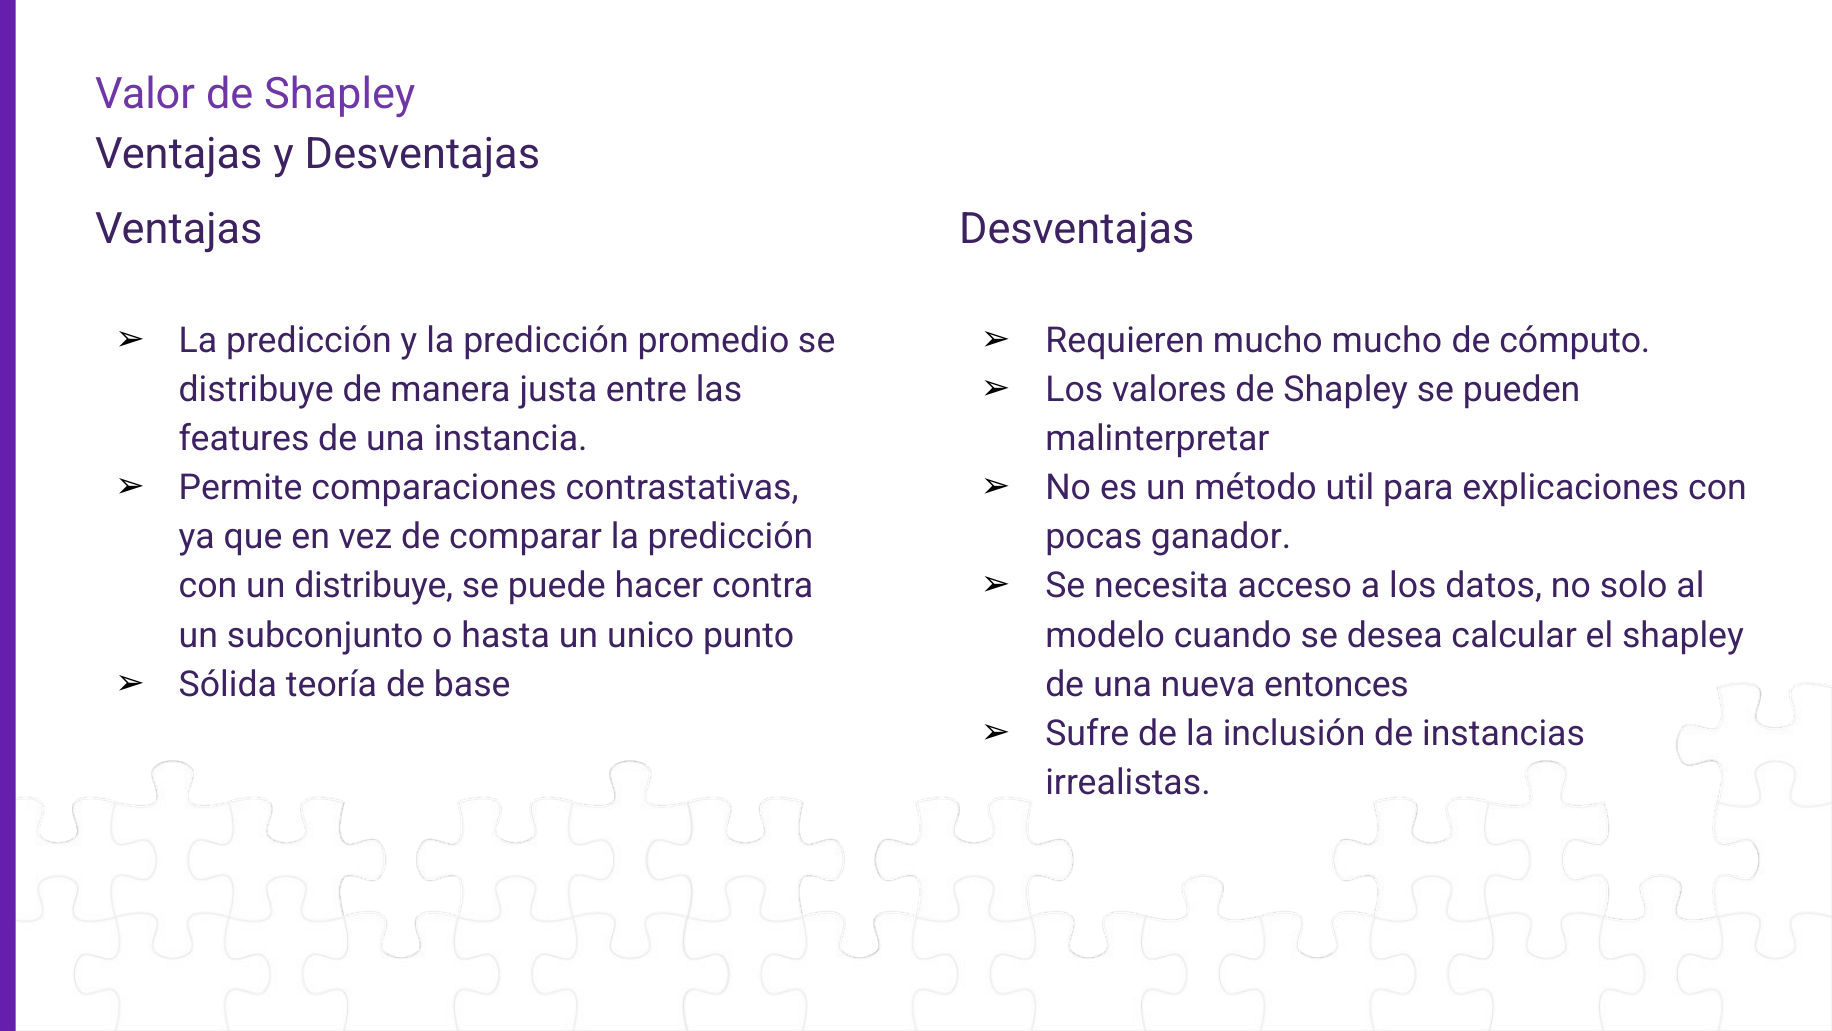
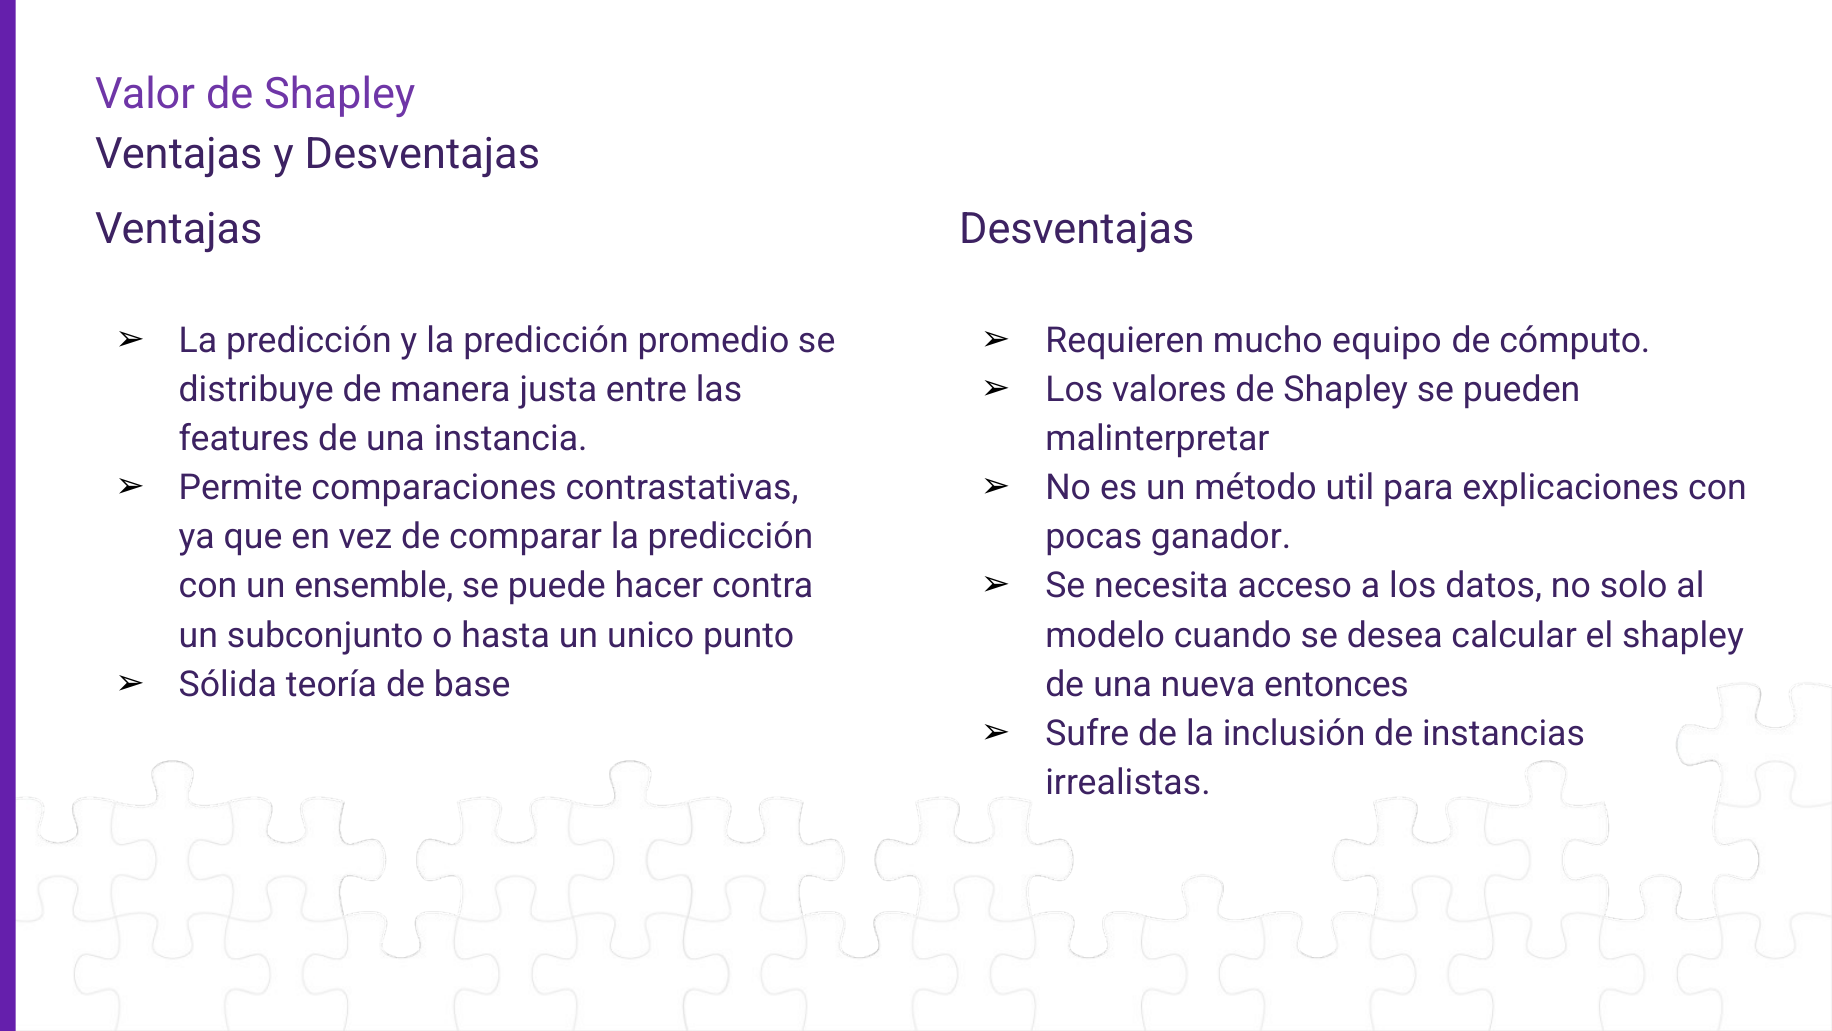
mucho mucho: mucho -> equipo (1387, 340)
un distribuye: distribuye -> ensemble (374, 586)
